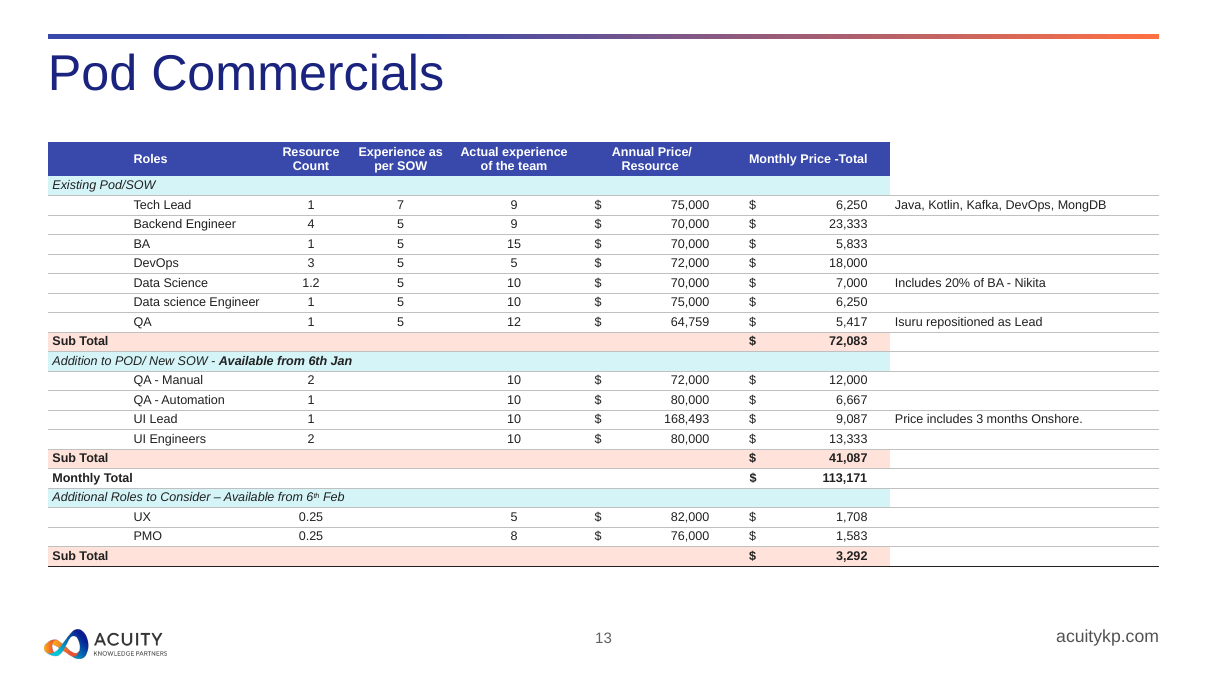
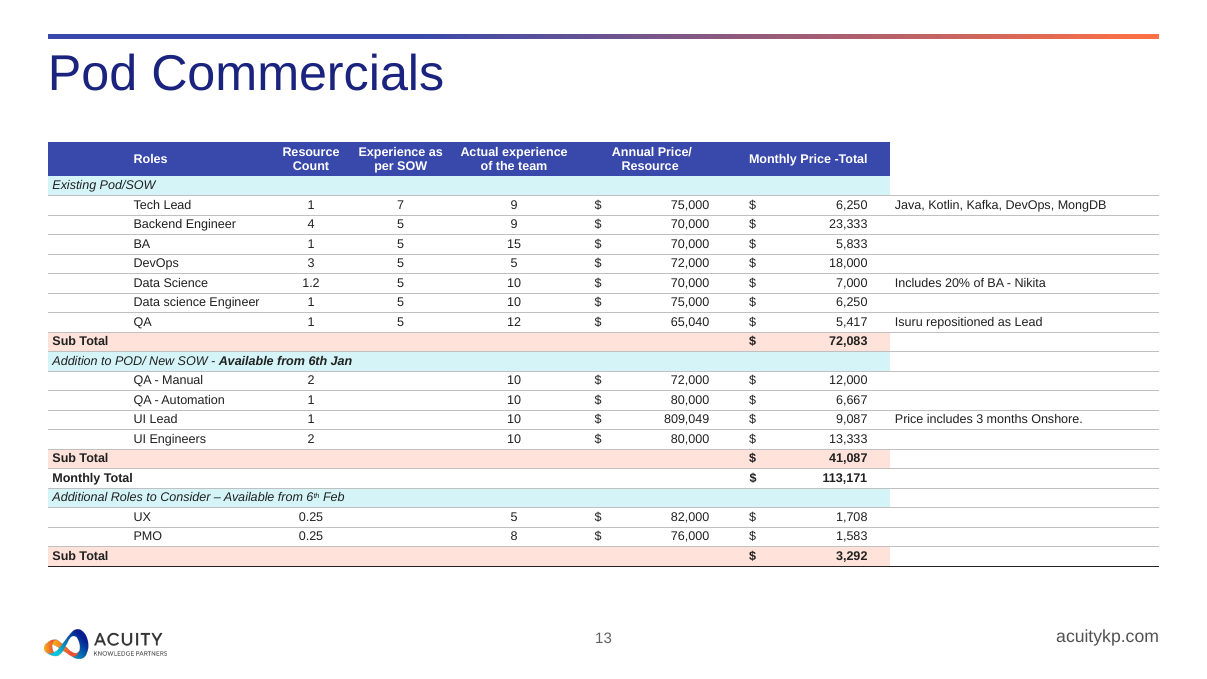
64,759: 64,759 -> 65,040 (690, 322)
168,493: 168,493 -> 809,049 (687, 420)
